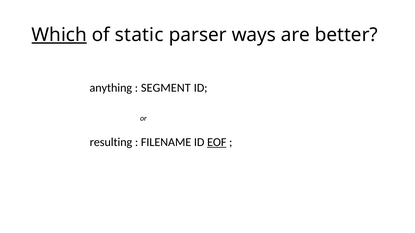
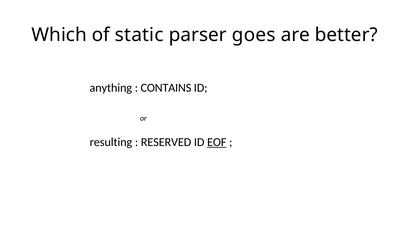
Which underline: present -> none (59, 35)
ways: ways -> goes (254, 35)
SEGMENT: SEGMENT -> CONTAINS (166, 88)
FILENAME: FILENAME -> RESERVED (166, 142)
